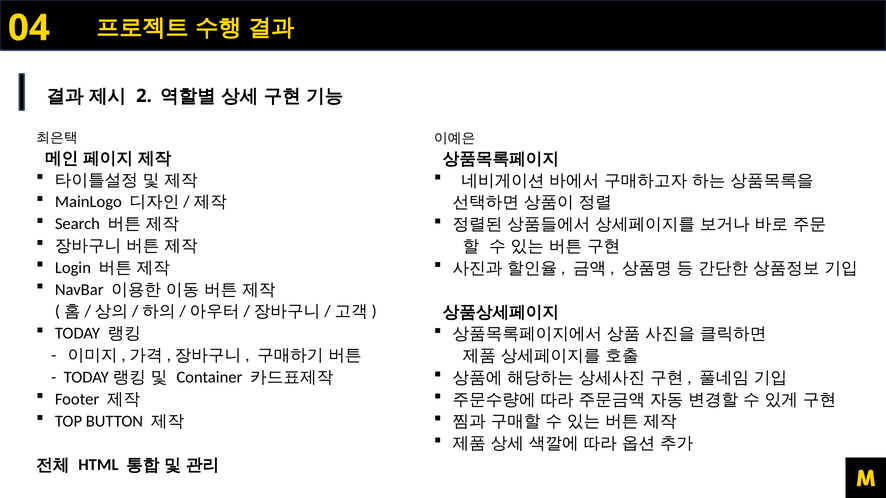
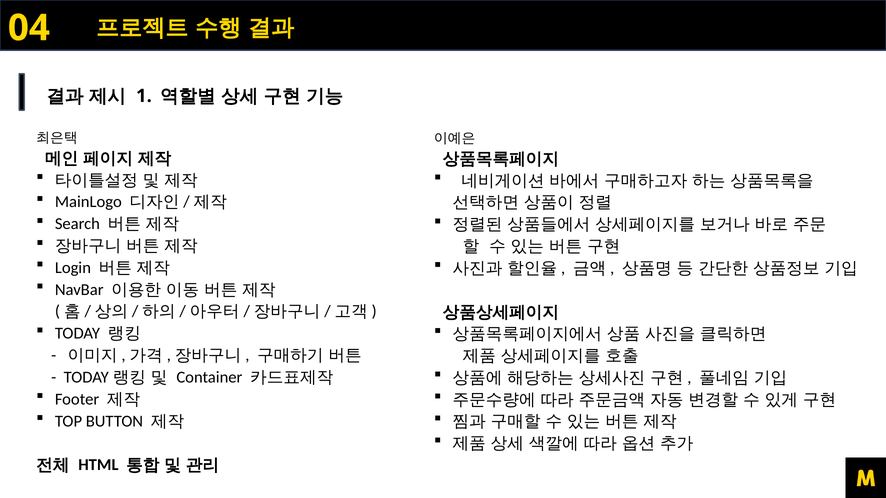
2: 2 -> 1 (144, 96)
